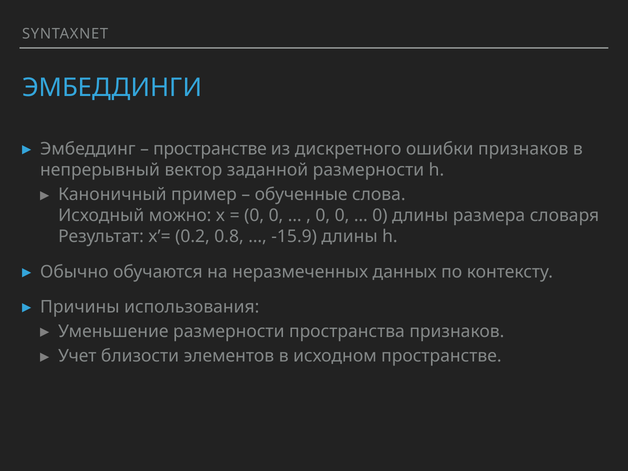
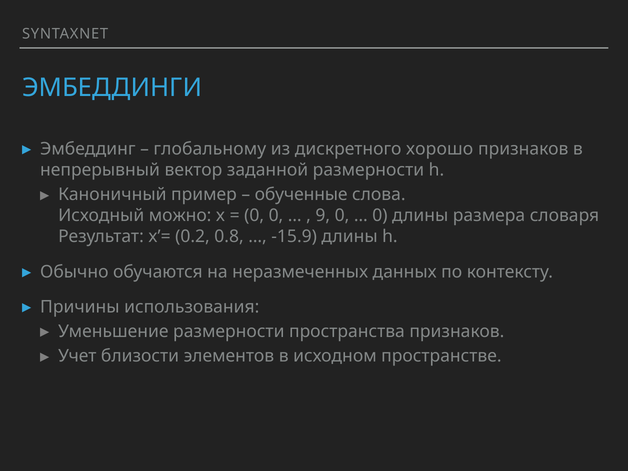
пространстве: пространстве -> глобальному (210, 149)
ошибки: ошибки -> хорошо (440, 149)
0: 0 -> 9 (323, 216)
